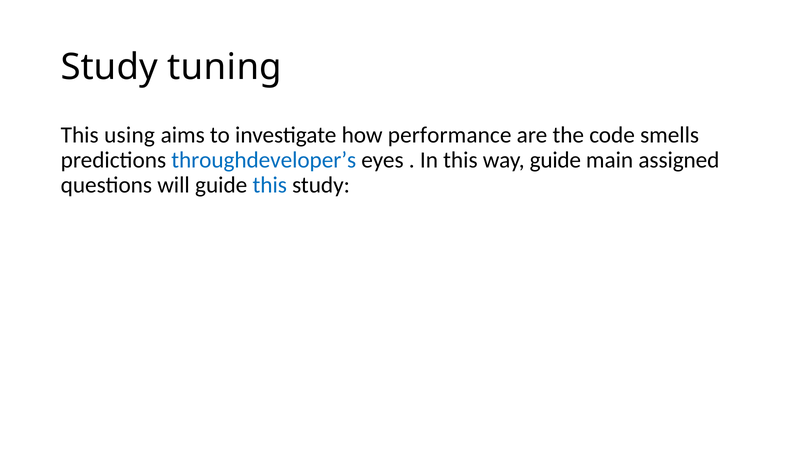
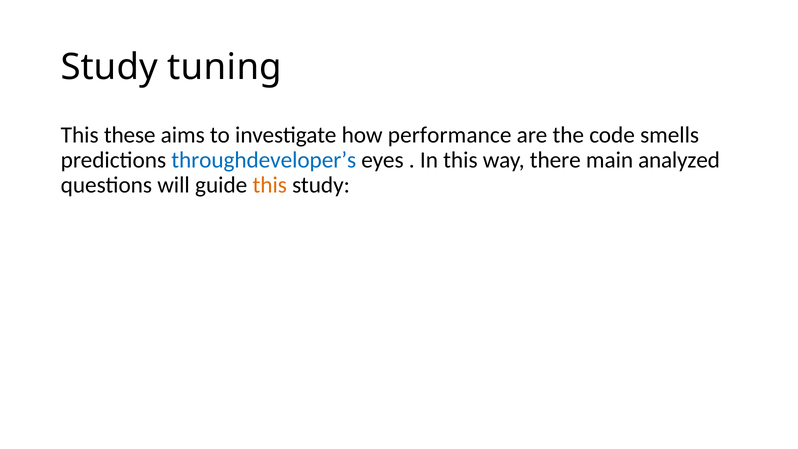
using: using -> these (130, 135)
way guide: guide -> there (555, 160)
assigned: assigned -> analyzed (679, 160)
this colour: blue -> orange (270, 185)
